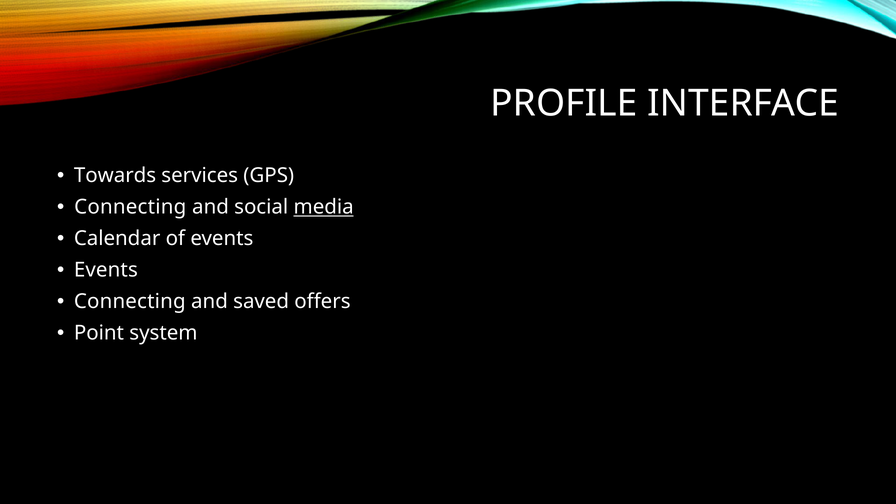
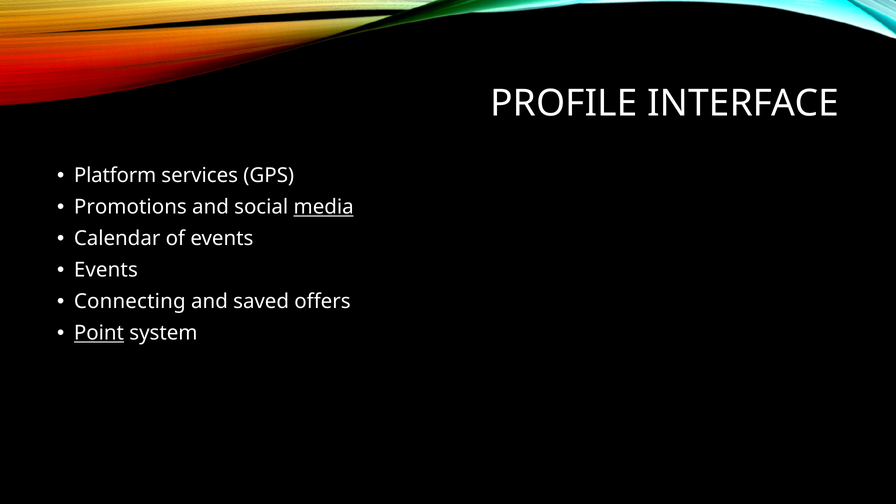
Towards: Towards -> Platform (115, 176)
Connecting: Connecting -> Promotions (130, 207)
Point underline: none -> present (99, 333)
